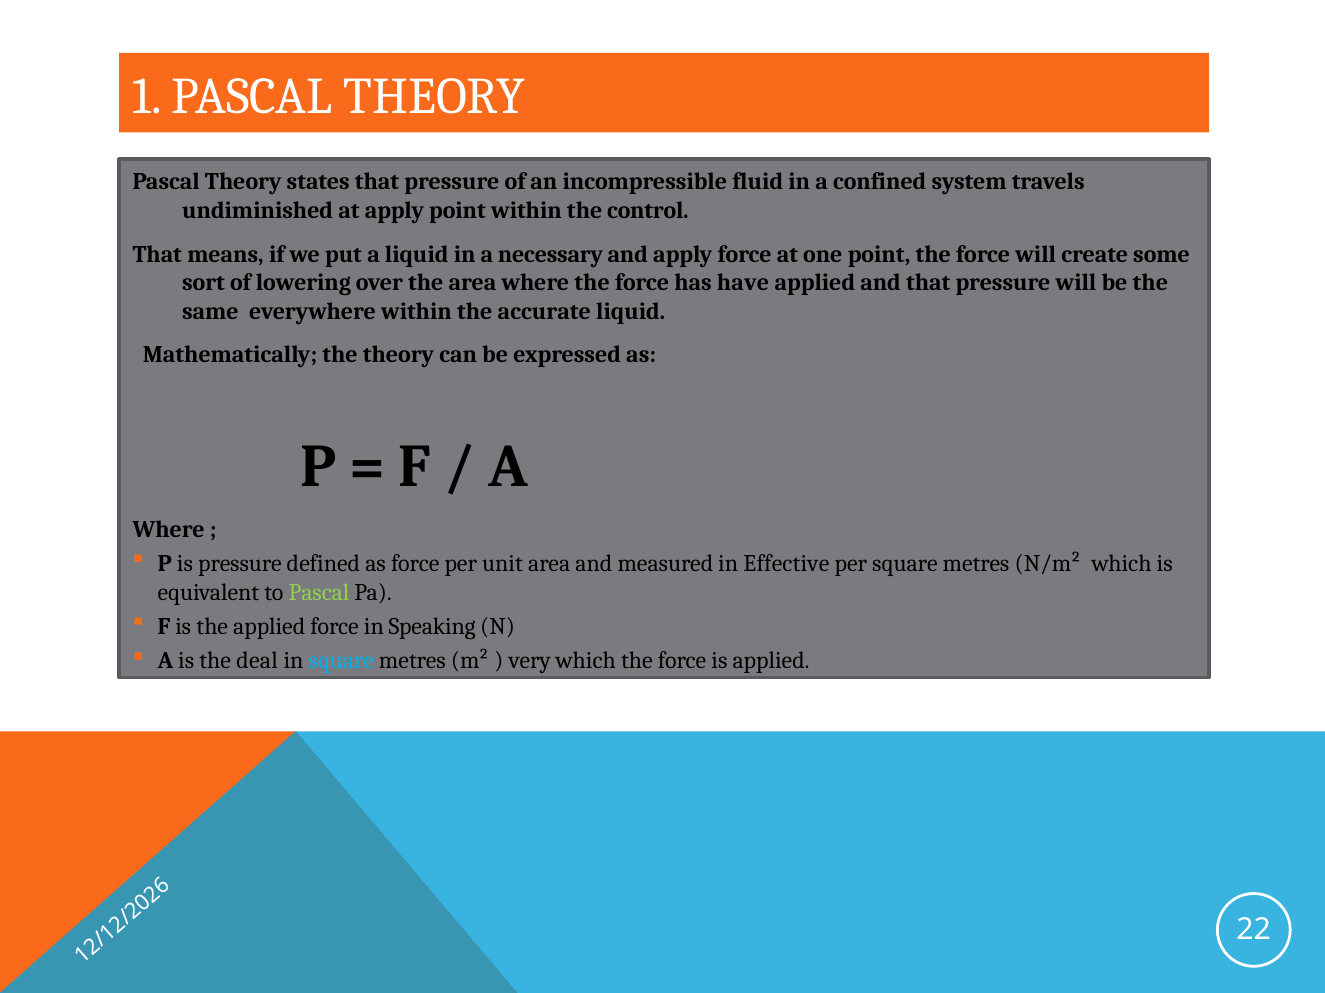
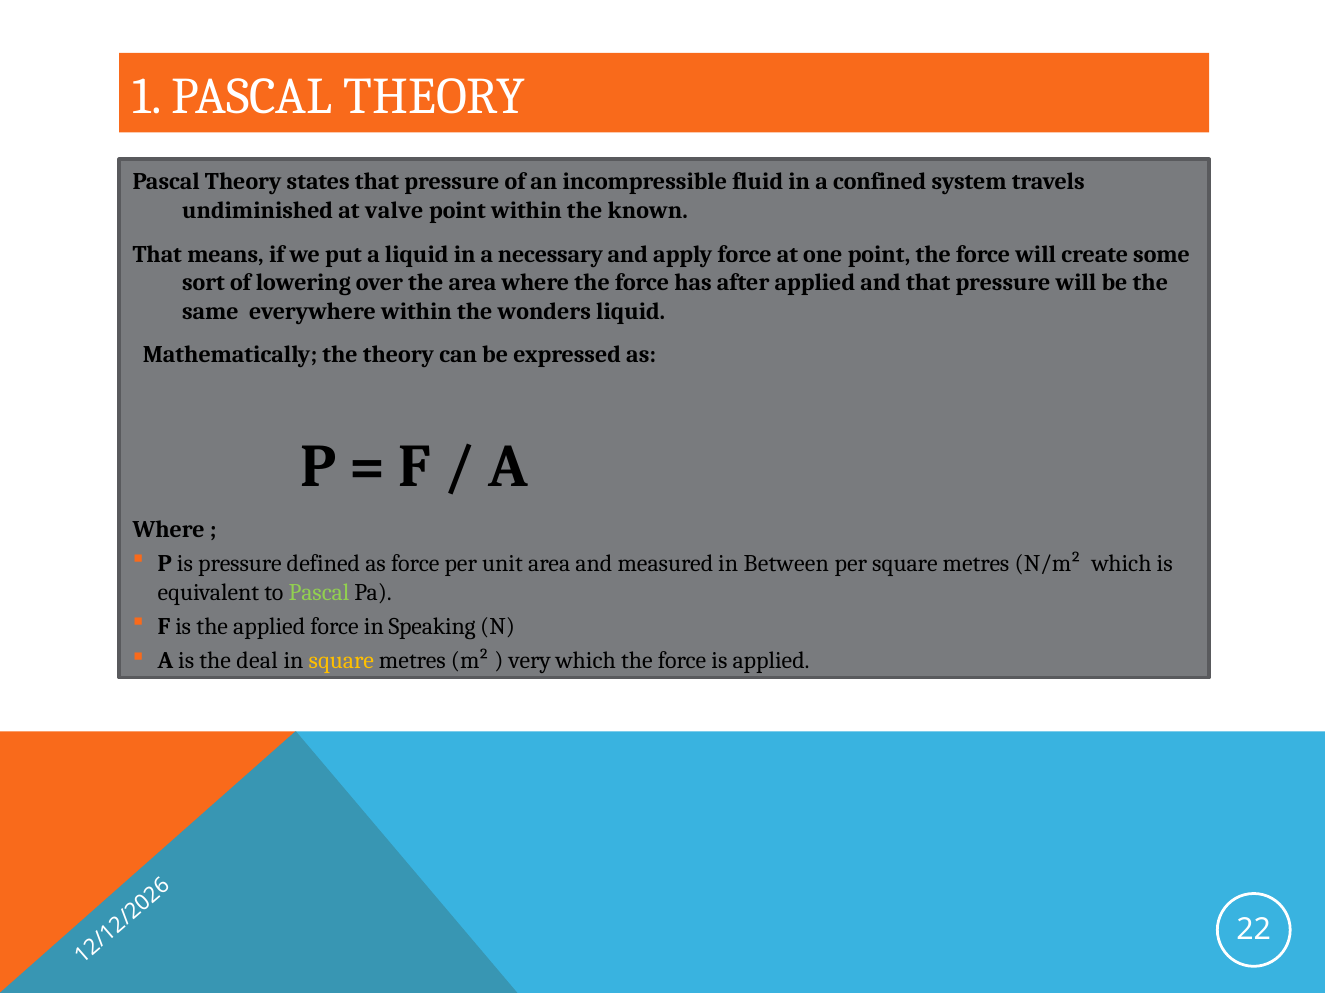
at apply: apply -> valve (394, 211)
control: control -> known (648, 211)
have: have -> after (743, 283)
accurate: accurate -> wonders (544, 312)
Effective: Effective -> Between (786, 564)
square colour: light blue -> yellow (341, 661)
